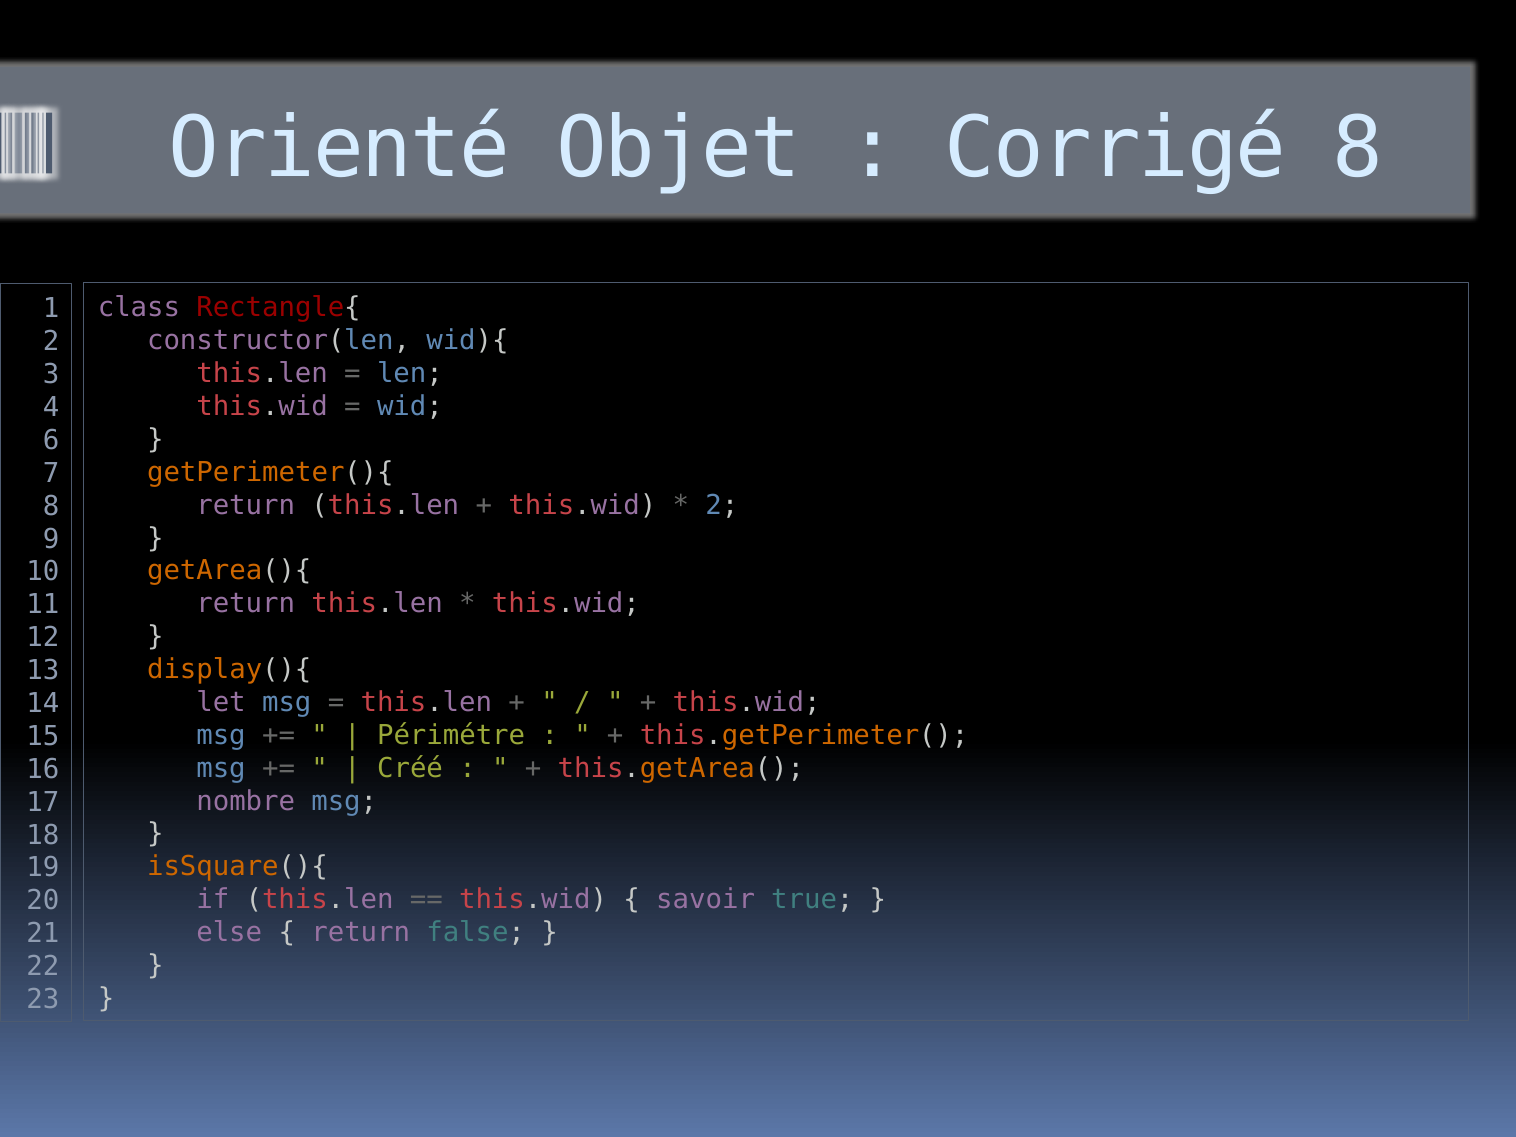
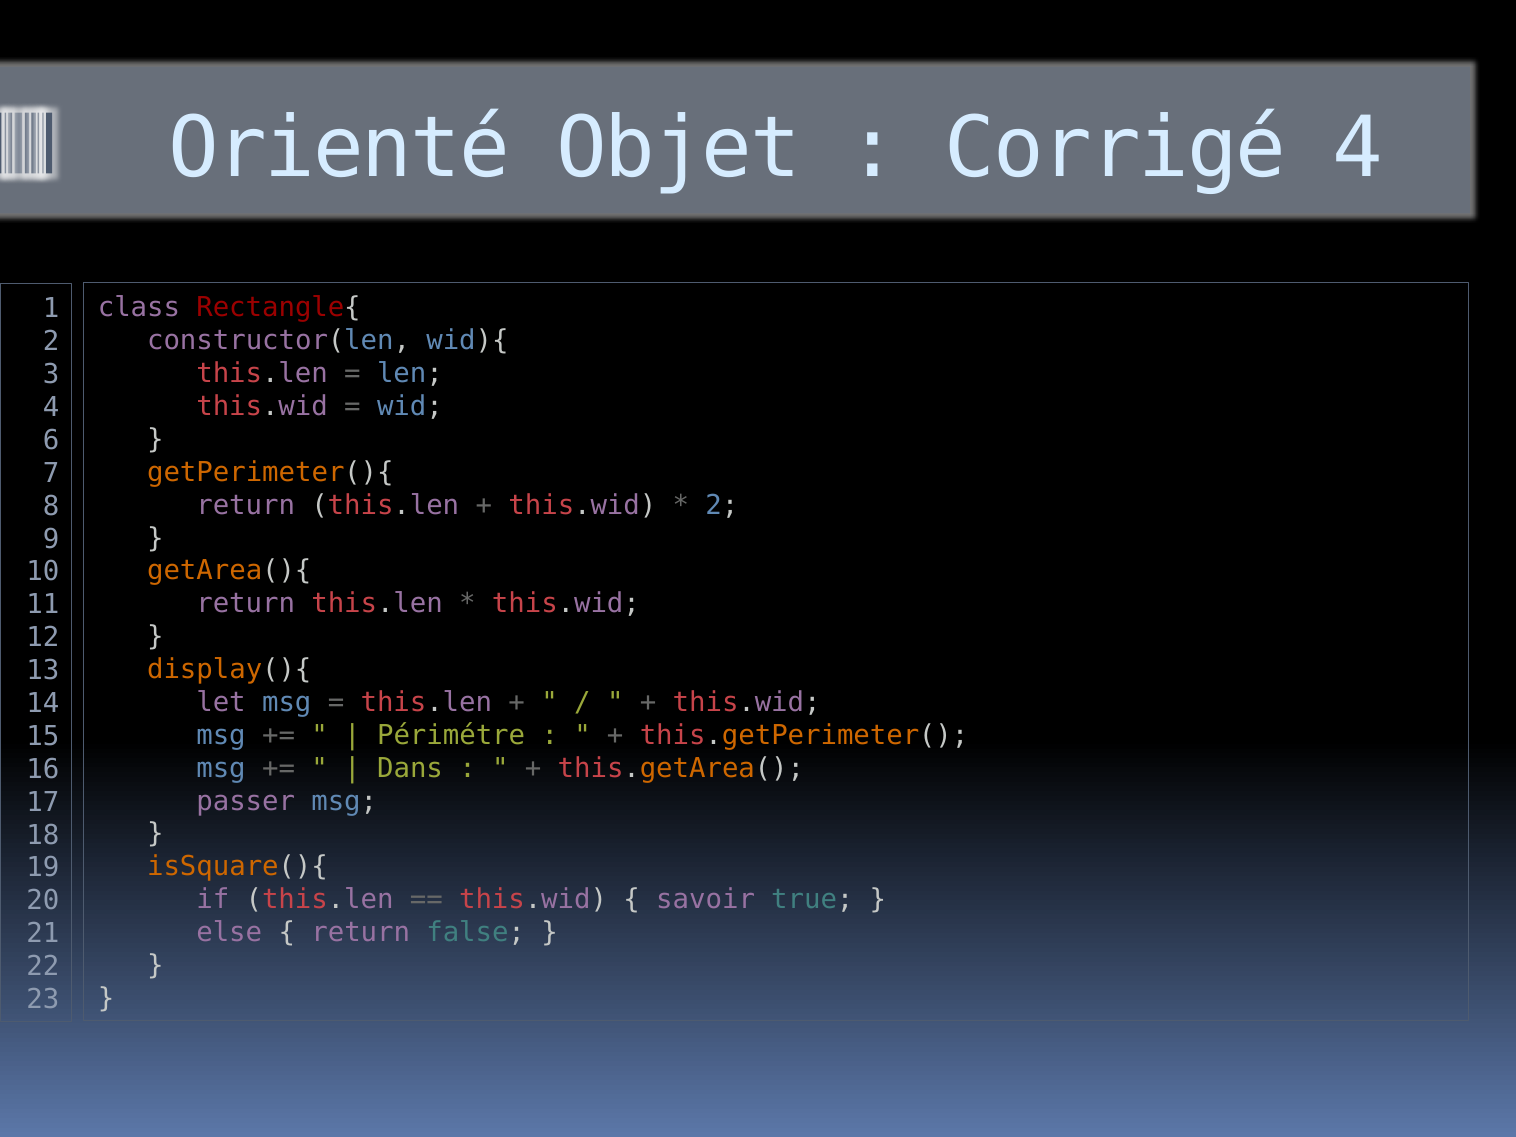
Corrigé 8: 8 -> 4 (1358, 149)
Créé: Créé -> Dans (410, 768)
nombre: nombre -> passer (246, 801)
